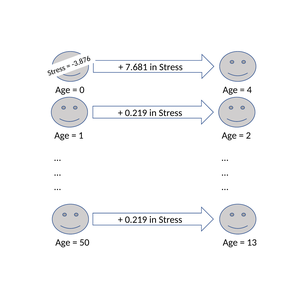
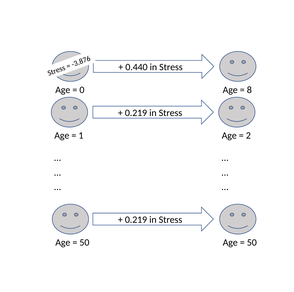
7.681: 7.681 -> 0.440 (136, 67)
4: 4 -> 8 (249, 90)
13: 13 -> 50 (252, 242)
